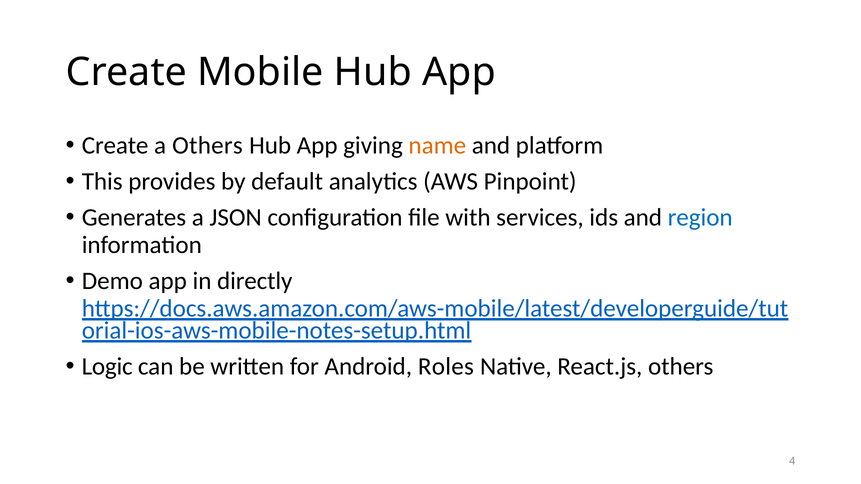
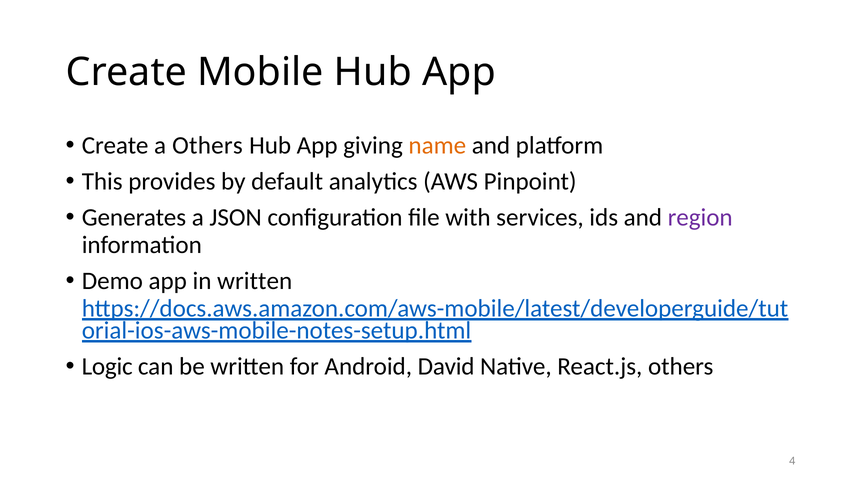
region colour: blue -> purple (700, 218)
in directly: directly -> written (255, 281)
Roles: Roles -> David (446, 367)
